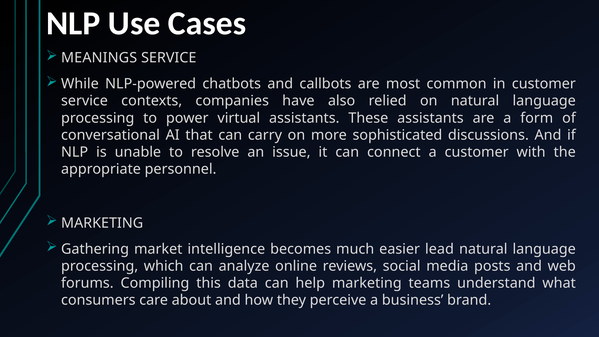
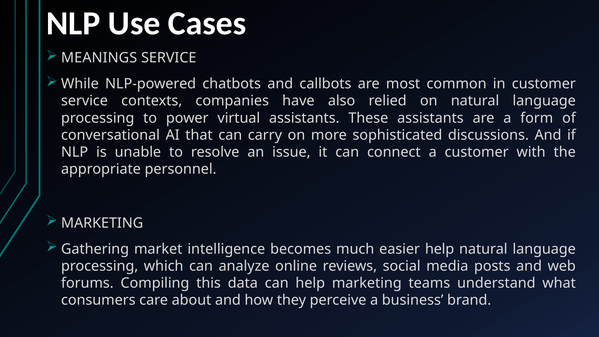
easier lead: lead -> help (440, 249)
